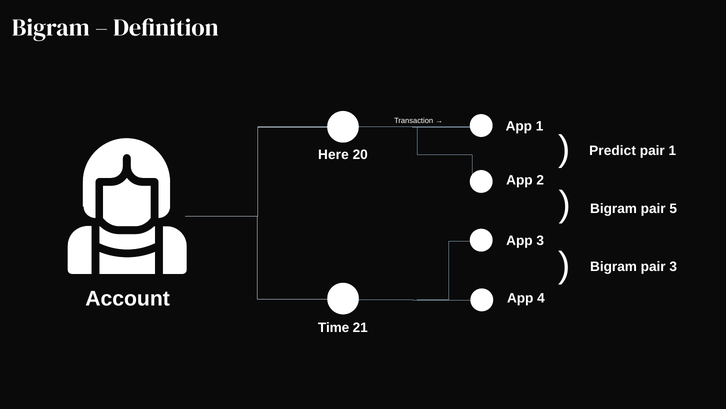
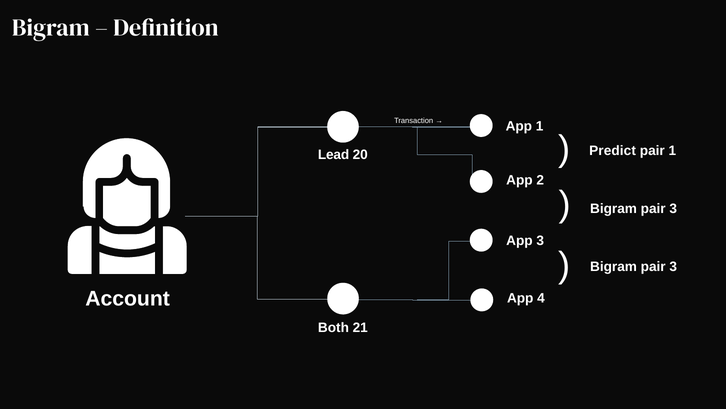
Here: Here -> Lead (334, 155)
5: 5 -> 3 (673, 208)
Time: Time -> Both (333, 327)
